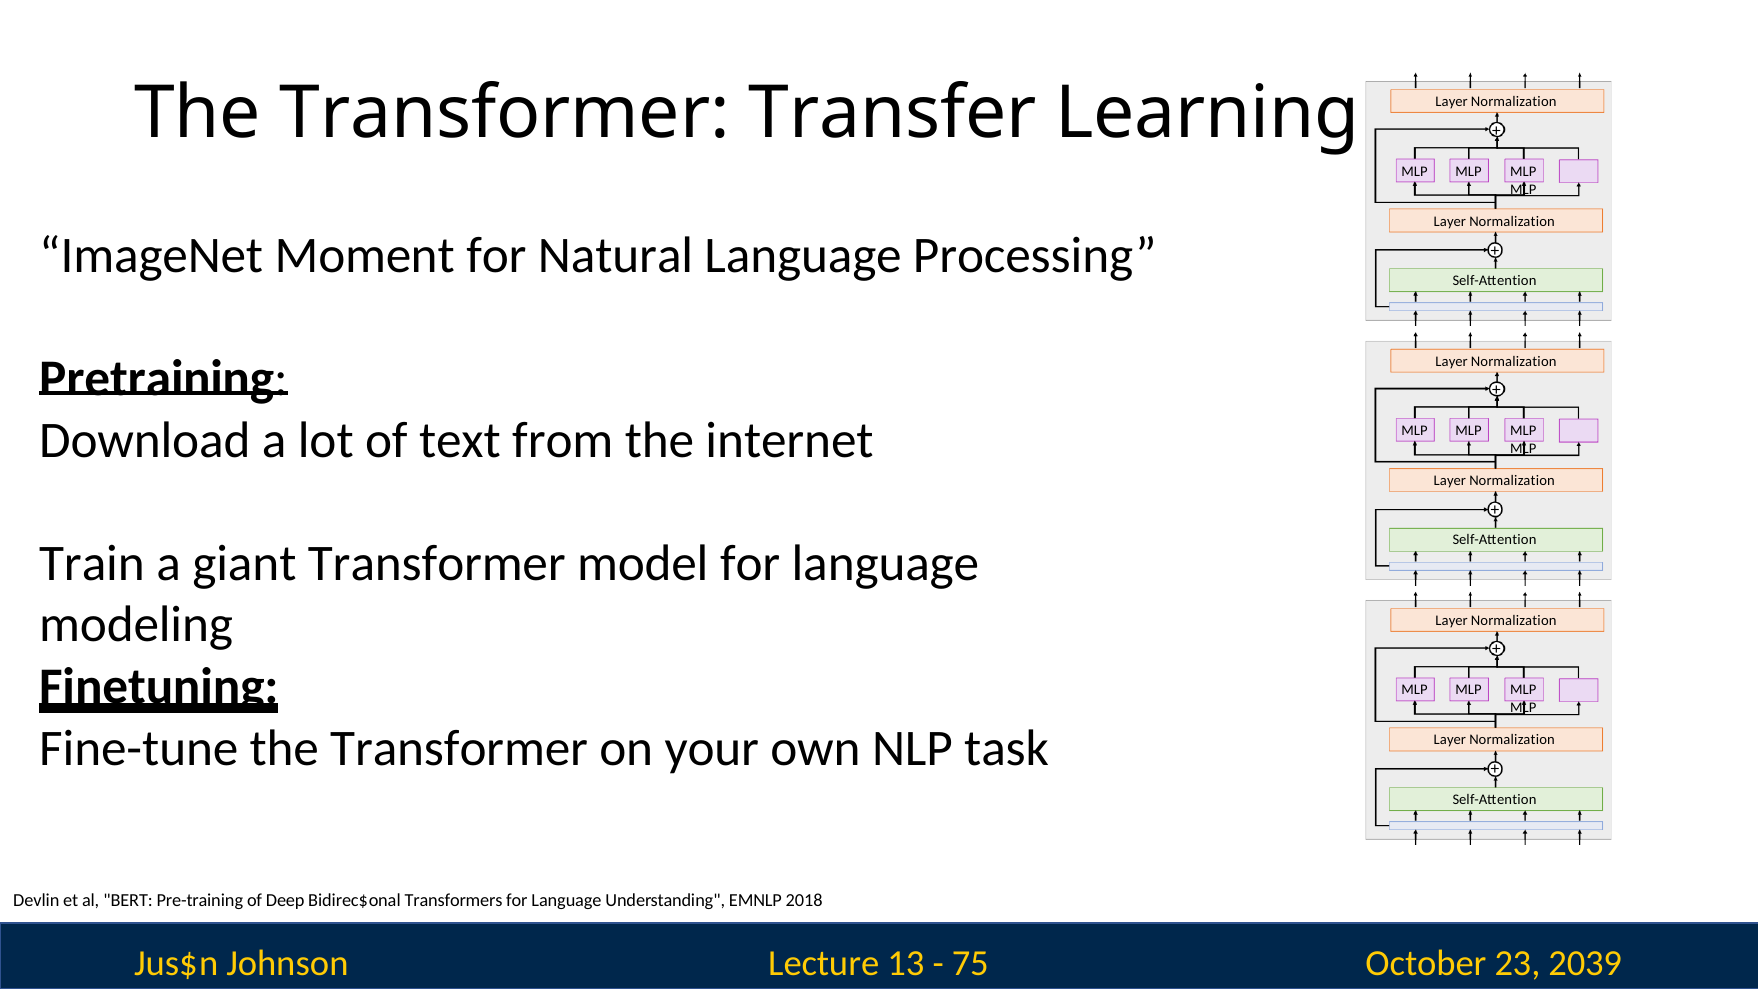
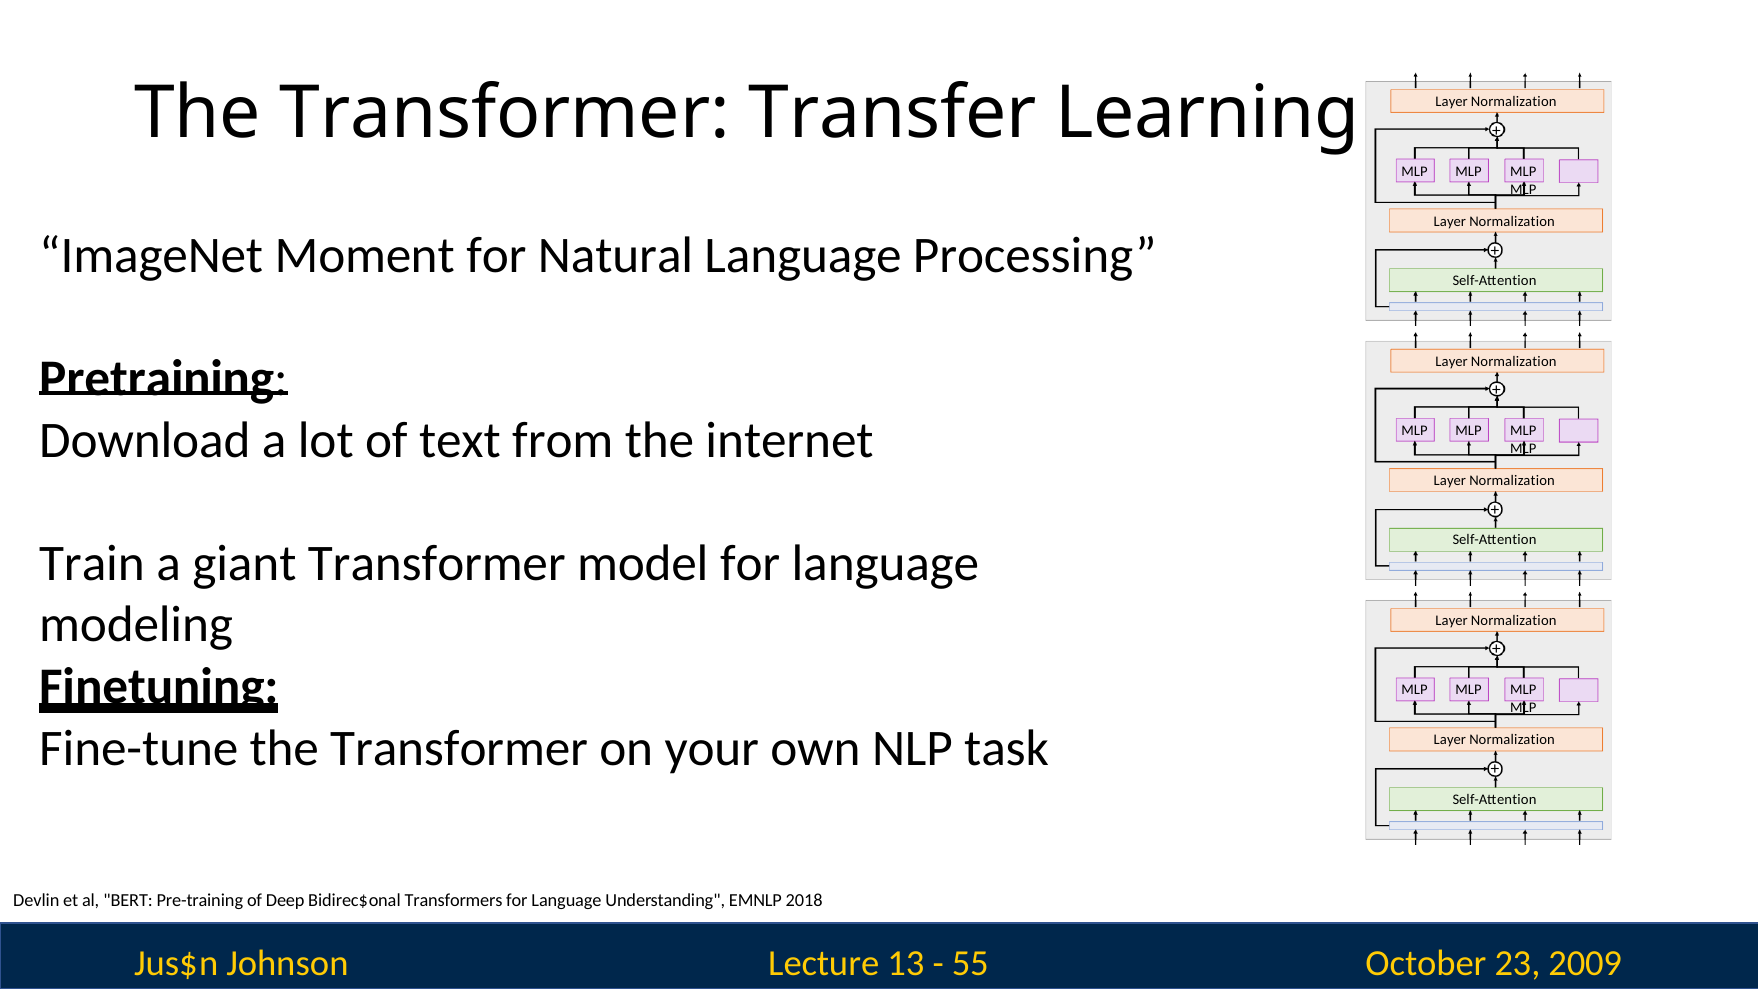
2039: 2039 -> 2009 (1585, 963)
75: 75 -> 55 (970, 963)
